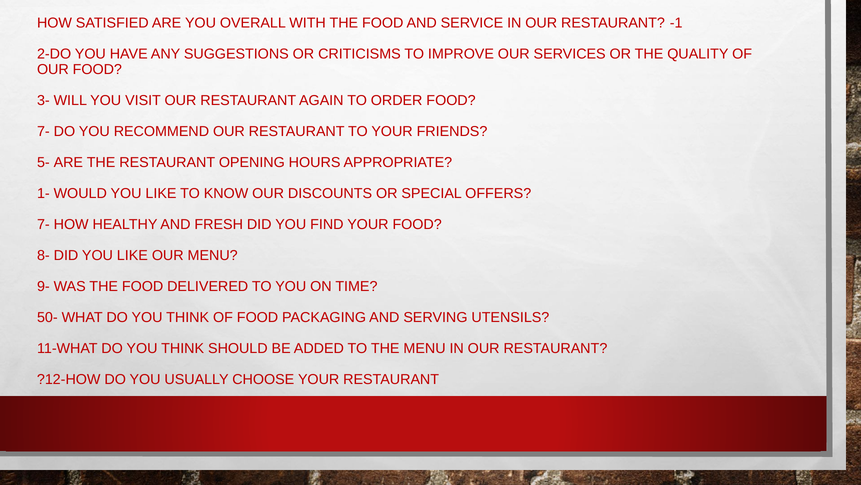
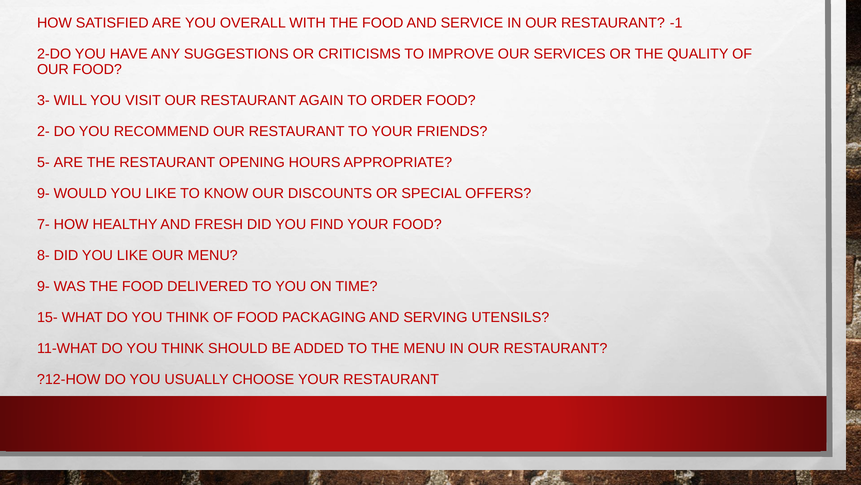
7-: 7- -> 2- (43, 131)
1-: 1- -> 9- (43, 193)
50-: 50- -> 15- (47, 317)
